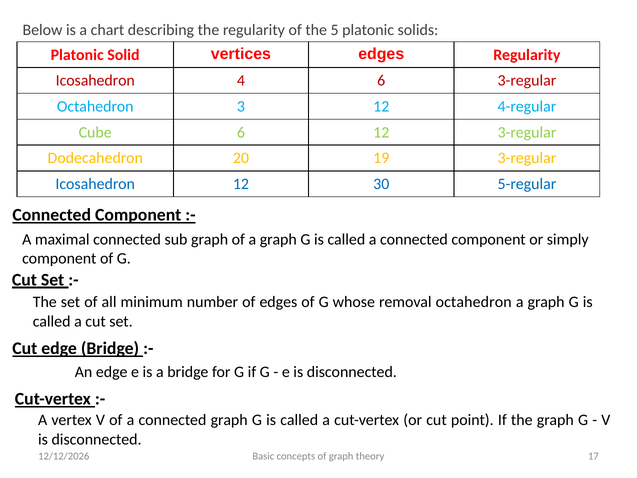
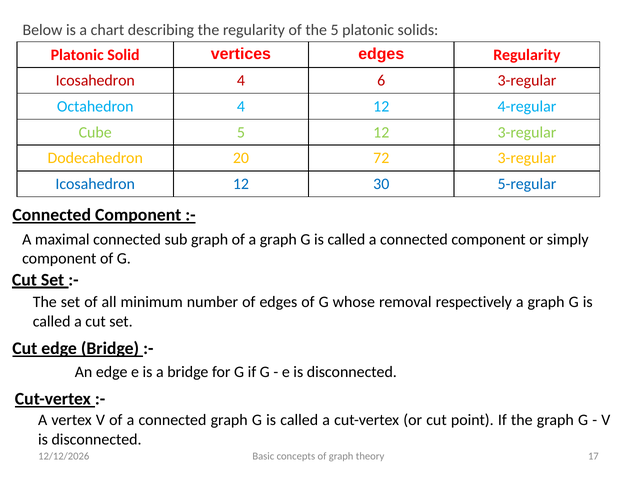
Octahedron 3: 3 -> 4 (241, 106)
Cube 6: 6 -> 5 (241, 132)
19: 19 -> 72 (381, 158)
removal octahedron: octahedron -> respectively (474, 302)
